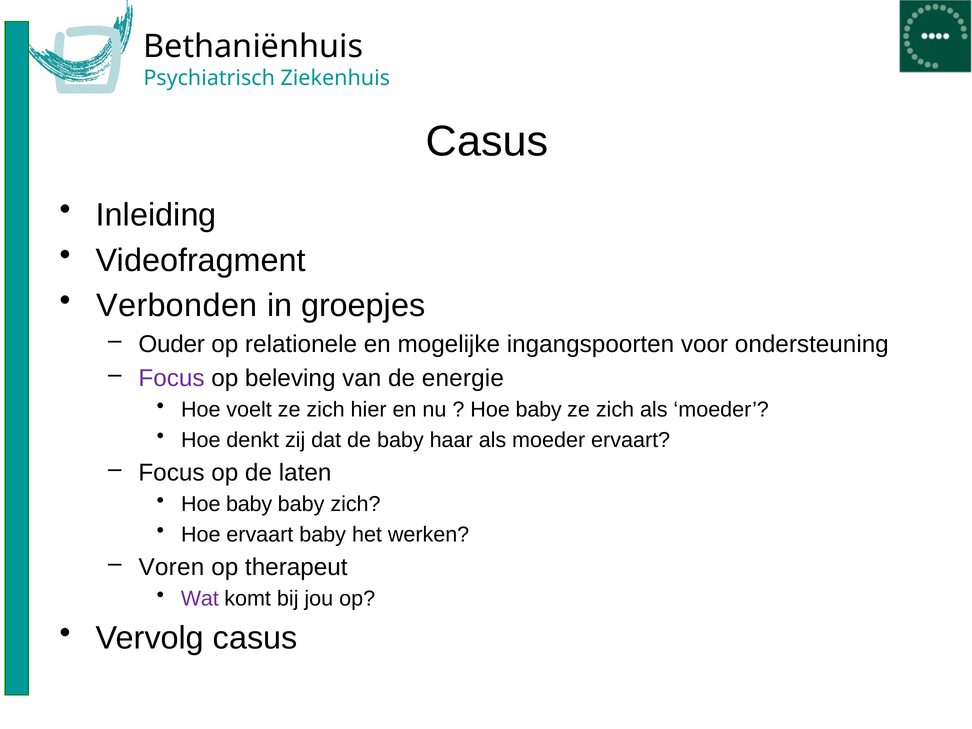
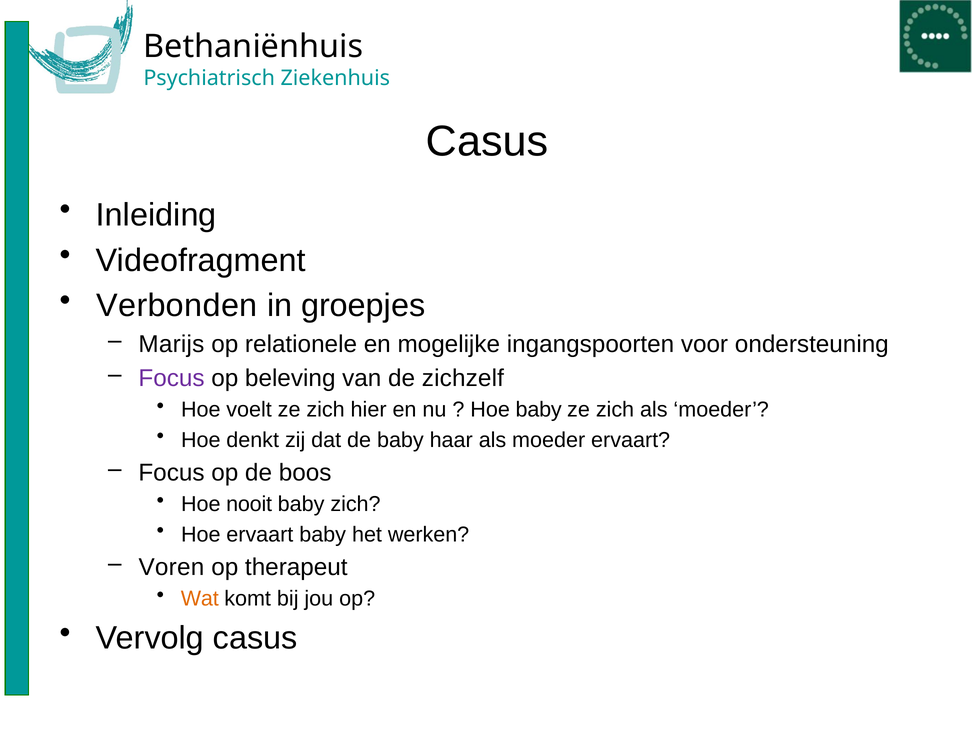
Ouder: Ouder -> Marijs (171, 344)
energie: energie -> zichzelf (463, 378)
laten: laten -> boos (305, 473)
baby: baby -> nooit (249, 504)
Wat colour: purple -> orange (200, 599)
